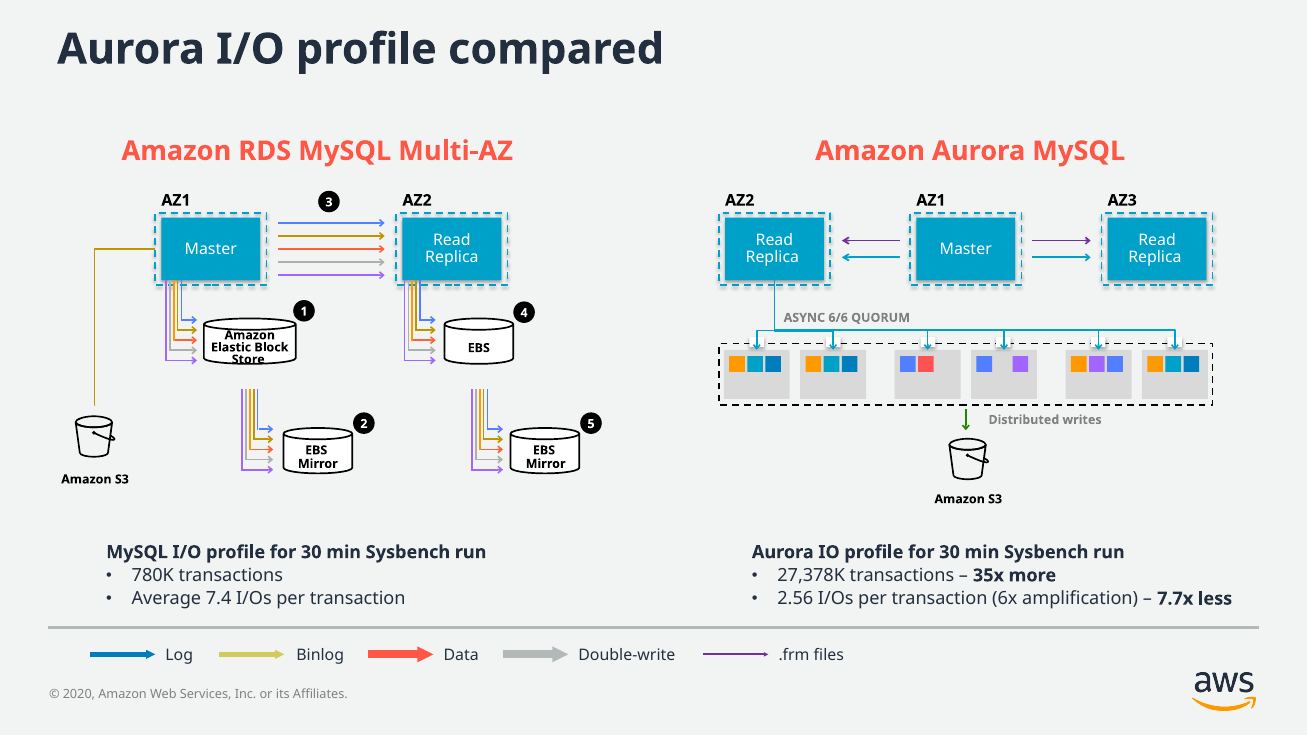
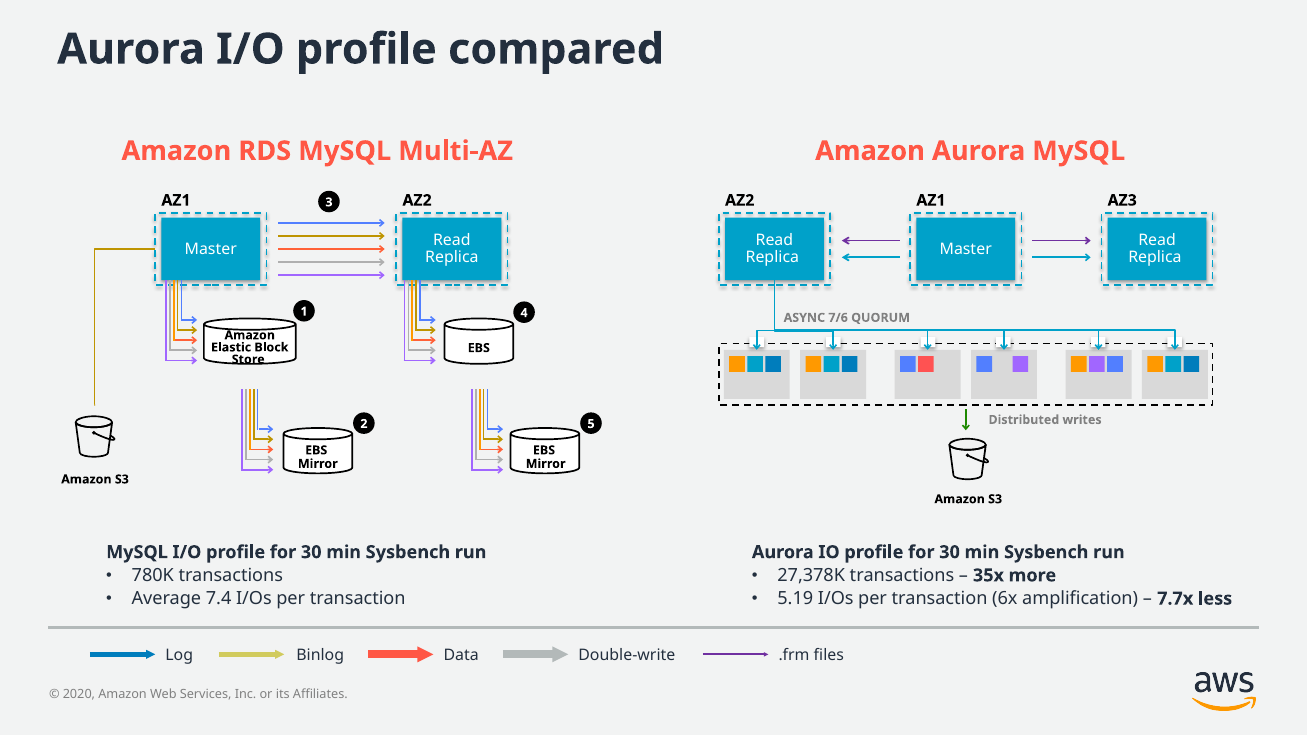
6/6: 6/6 -> 7/6 (838, 318)
2.56: 2.56 -> 5.19 (795, 599)
